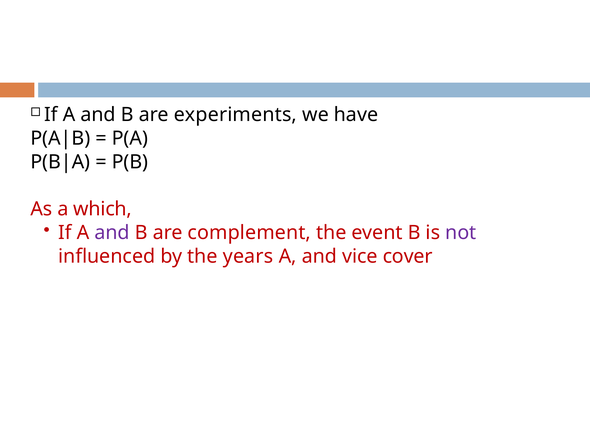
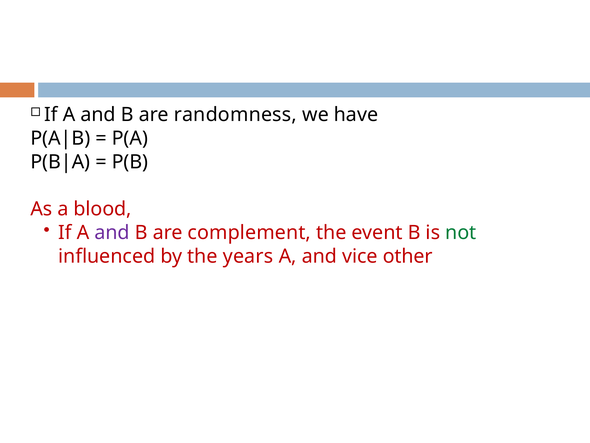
experiments: experiments -> randomness (235, 115)
which: which -> blood (102, 209)
not colour: purple -> green (461, 233)
cover: cover -> other (408, 256)
